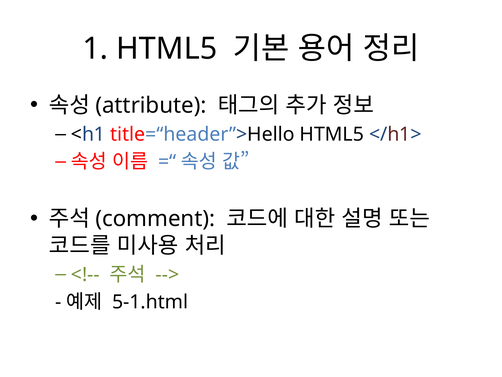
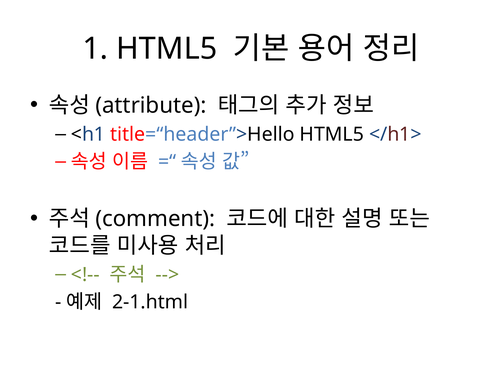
5-1.html: 5-1.html -> 2-1.html (150, 302)
